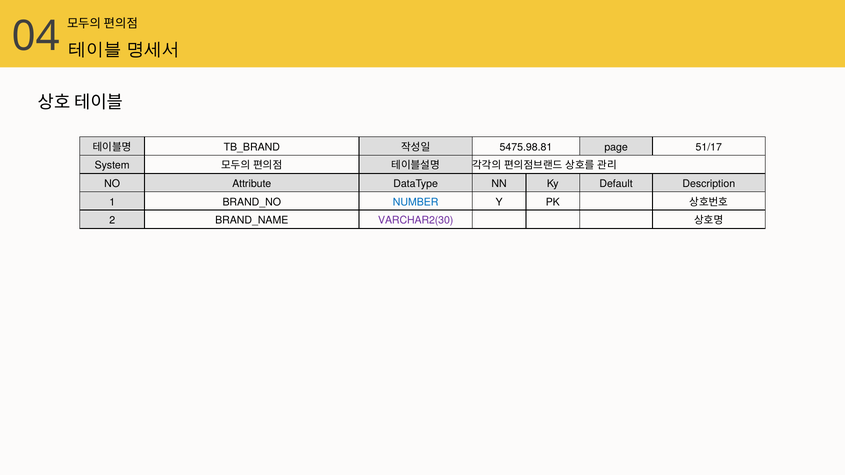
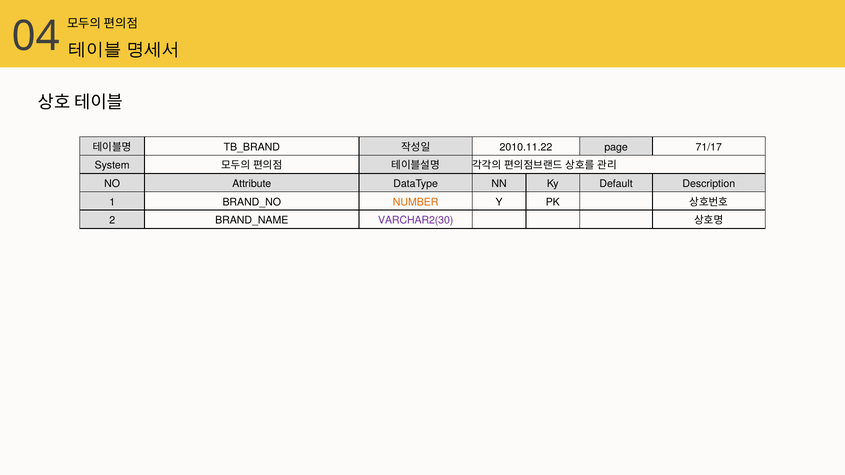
5475.98.81: 5475.98.81 -> 2010.11.22 (526, 147)
51/17: 51/17 -> 71/17 (709, 147)
NUMBER colour: blue -> orange (416, 202)
